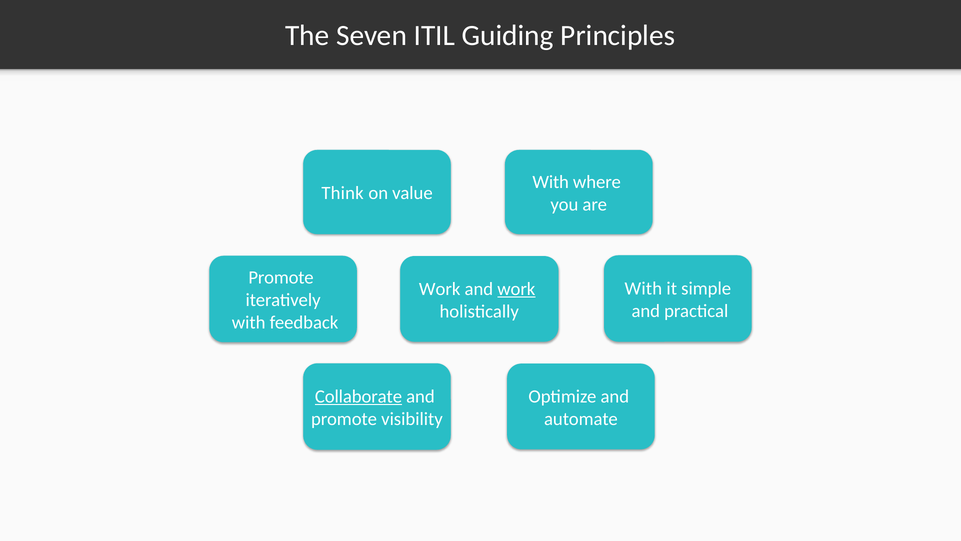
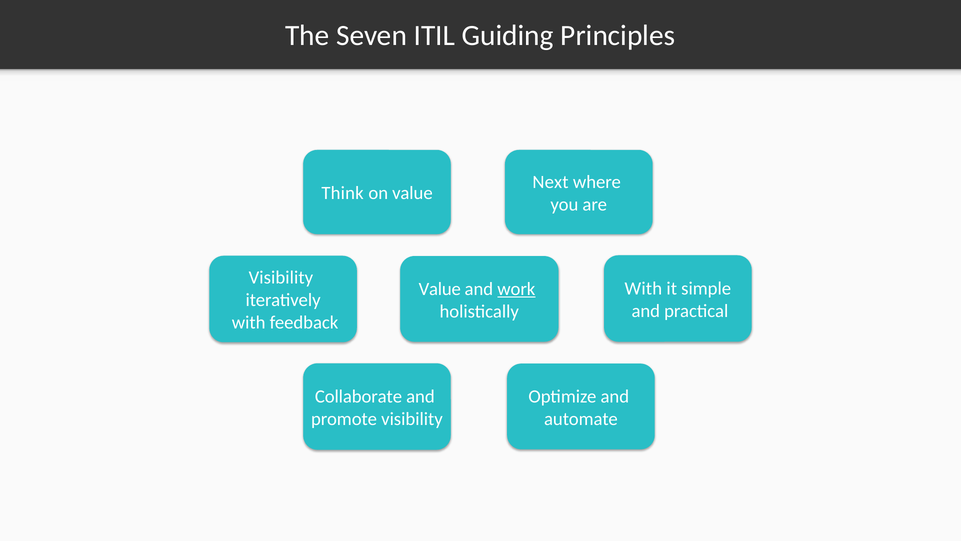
With: With -> Next (551, 182)
Promote: Promote -> Visibility (281, 277)
Work: Work -> Value (440, 289)
Collaborate underline: present -> none (358, 396)
